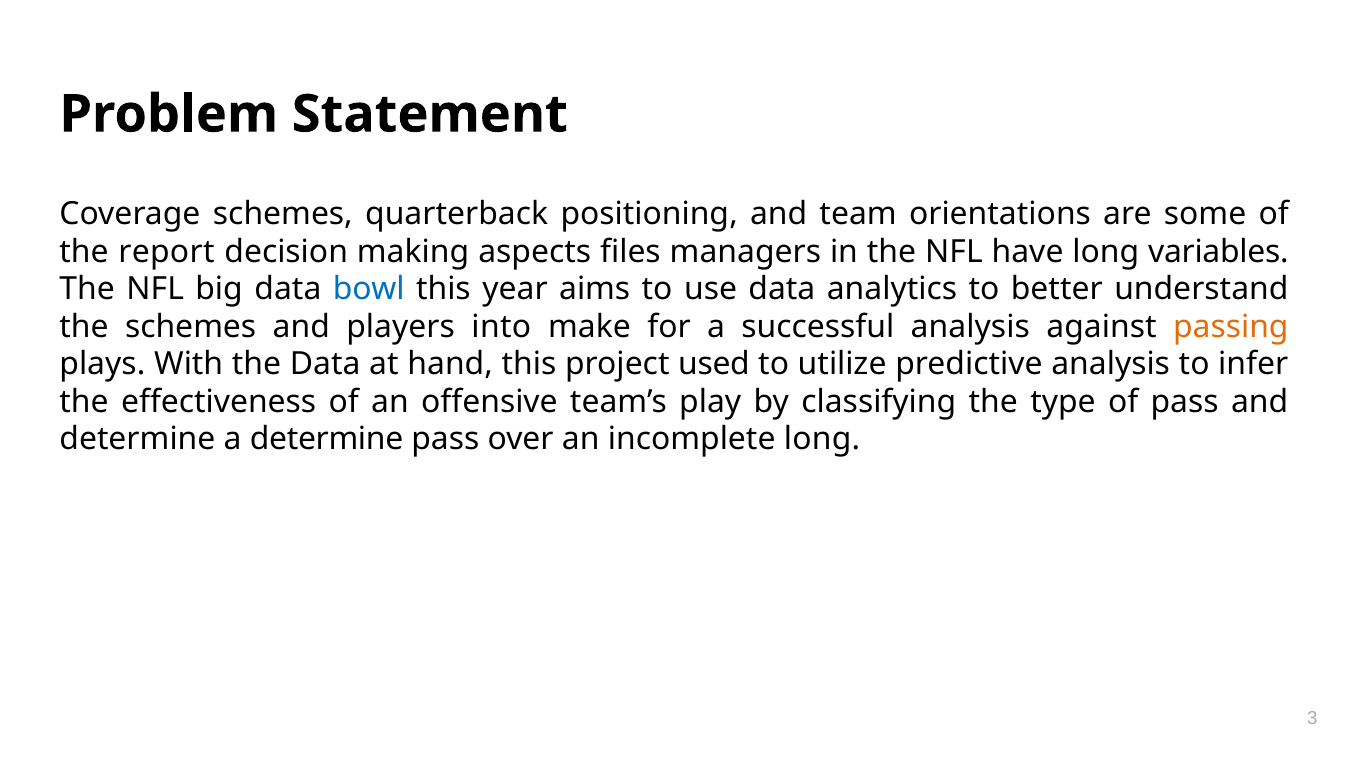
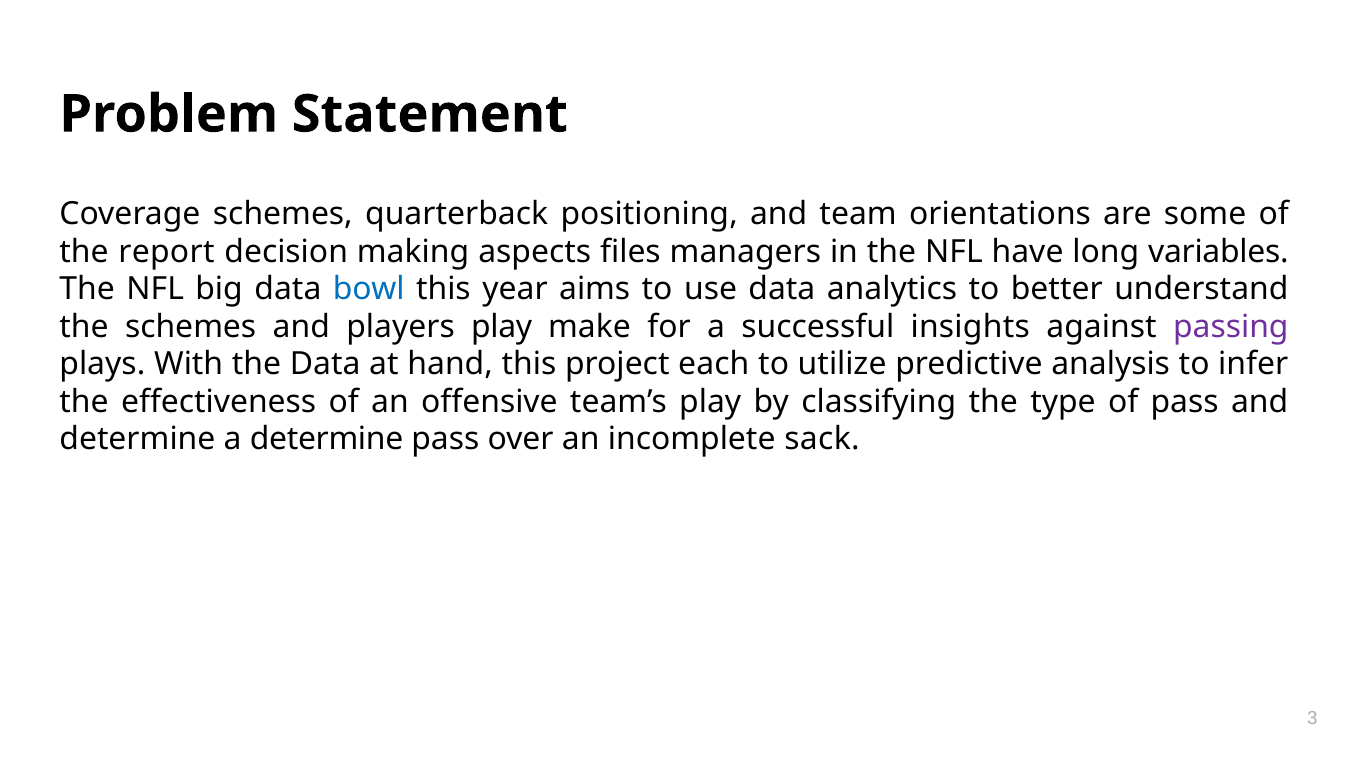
players into: into -> play (502, 327)
successful analysis: analysis -> insights (970, 327)
passing colour: orange -> purple (1231, 327)
used: used -> each (714, 364)
incomplete long: long -> sack (822, 439)
